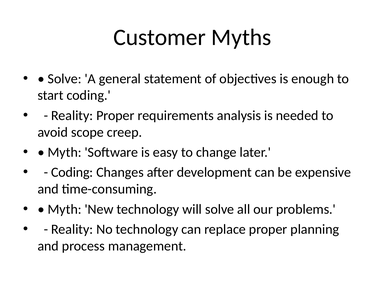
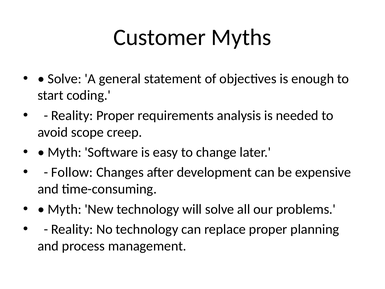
Coding: Coding -> Follow (72, 172)
